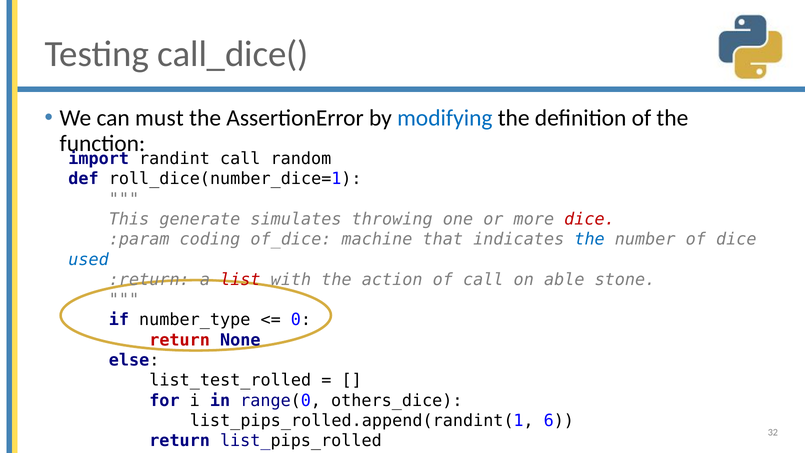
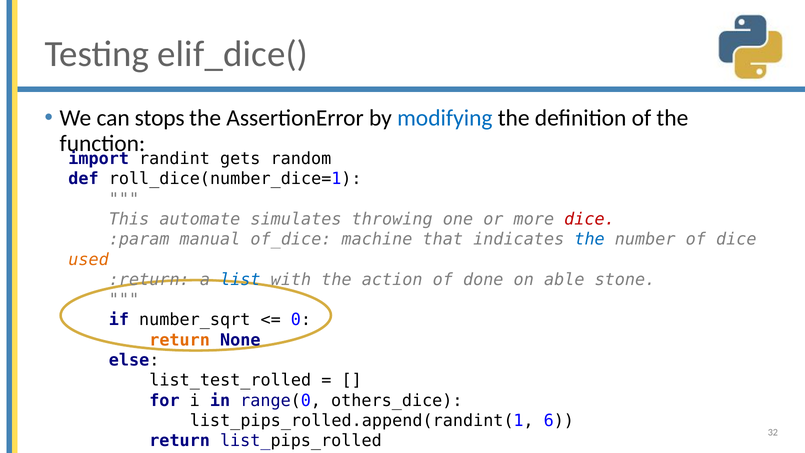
call_dice(: call_dice( -> elif_dice( (233, 54)
must: must -> stops (160, 118)
randint call: call -> gets (240, 159)
generate: generate -> automate (200, 219)
coding: coding -> manual (210, 239)
used colour: blue -> orange (89, 259)
list colour: red -> blue (240, 280)
of call: call -> done (483, 280)
number_type: number_type -> number_sqrt (195, 320)
return colour: red -> orange (180, 340)
